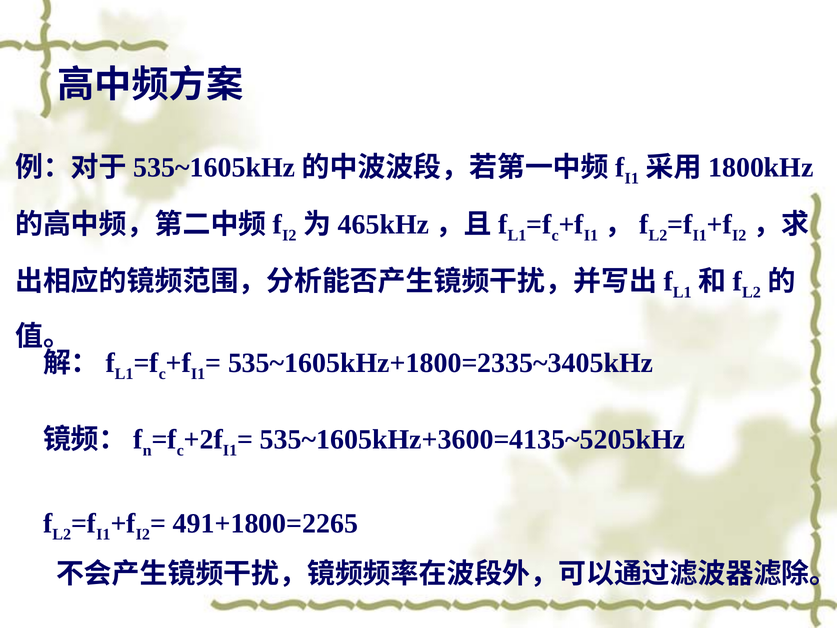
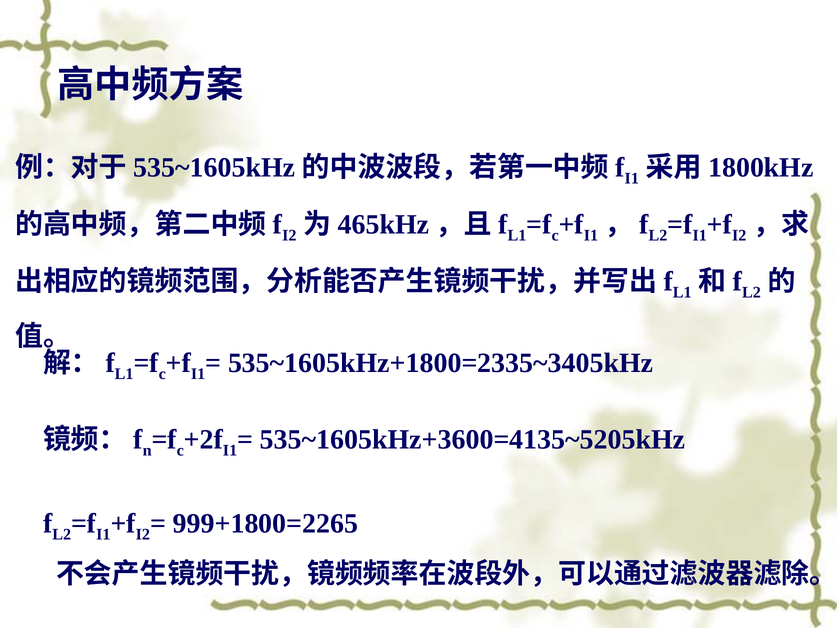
491+1800=2265: 491+1800=2265 -> 999+1800=2265 (265, 523)
